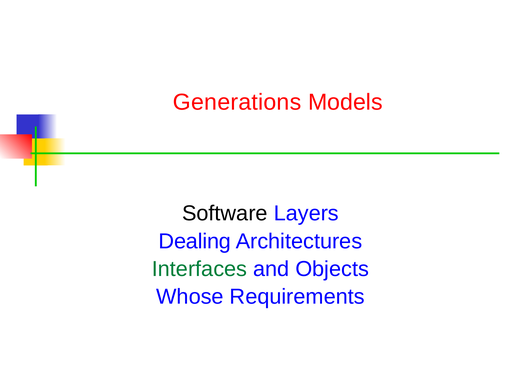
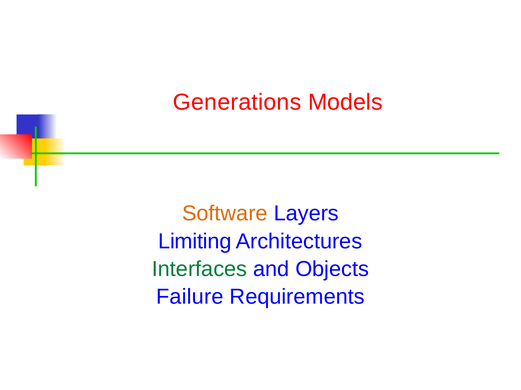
Software colour: black -> orange (225, 214)
Dealing: Dealing -> Limiting (195, 242)
Whose: Whose -> Failure (190, 297)
